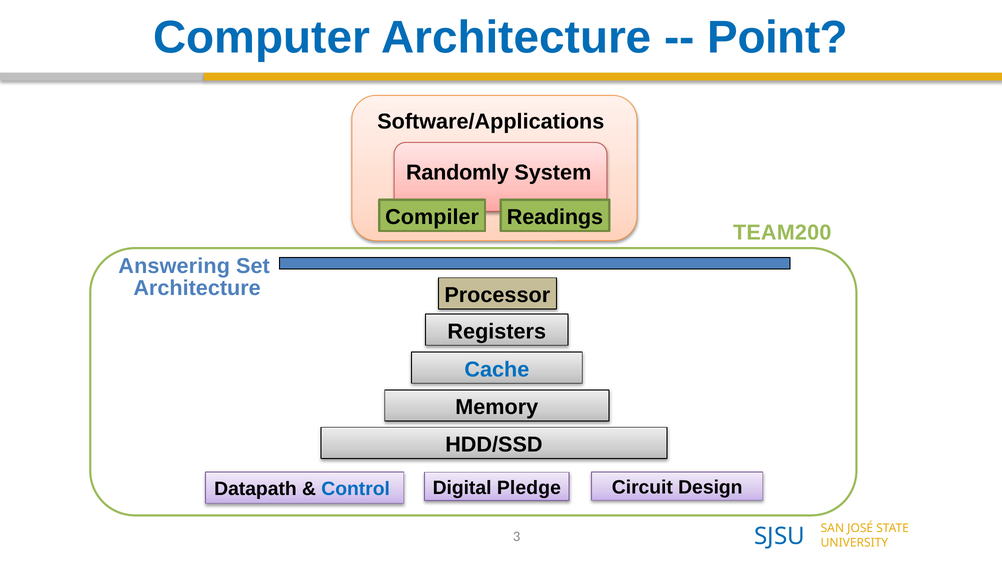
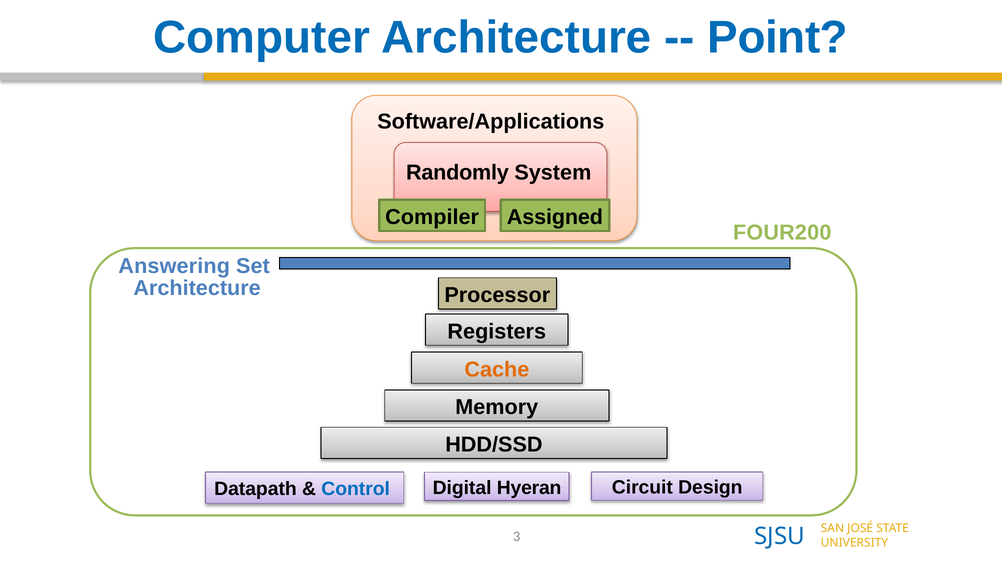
Readings: Readings -> Assigned (555, 217)
TEAM200: TEAM200 -> FOUR200 (782, 233)
Cache colour: blue -> orange (497, 370)
Pledge: Pledge -> Hyeran (529, 489)
